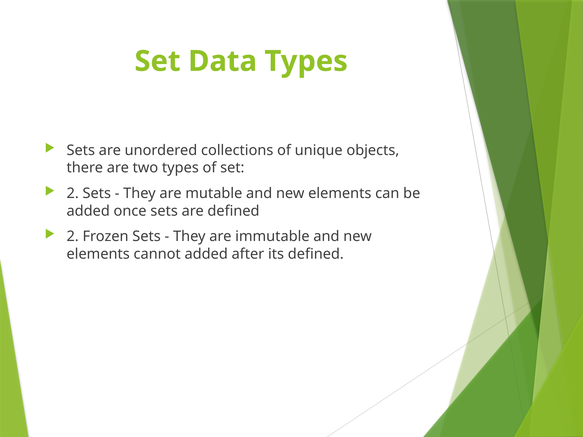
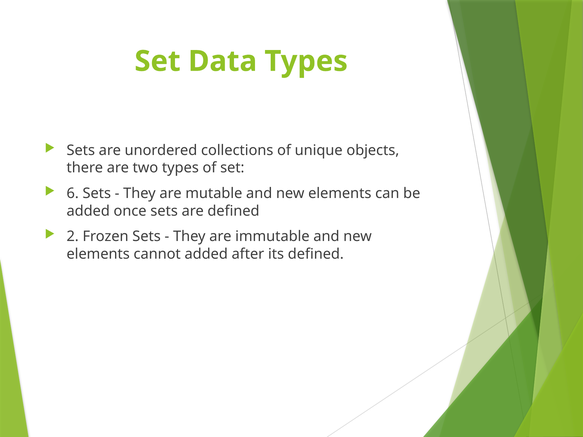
2: 2 -> 6 (73, 194)
